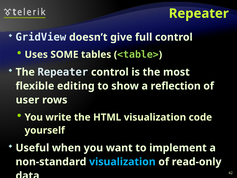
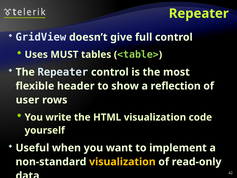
SOME: SOME -> MUST (64, 54)
editing: editing -> header (76, 86)
visualization colour: light blue -> yellow (122, 162)
